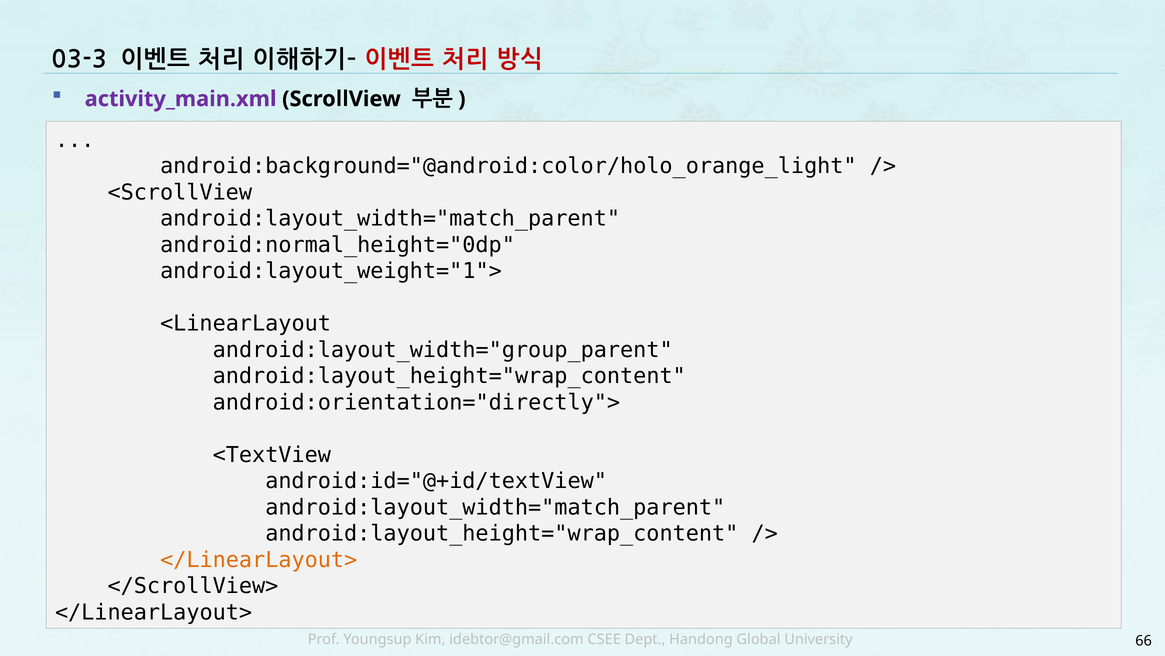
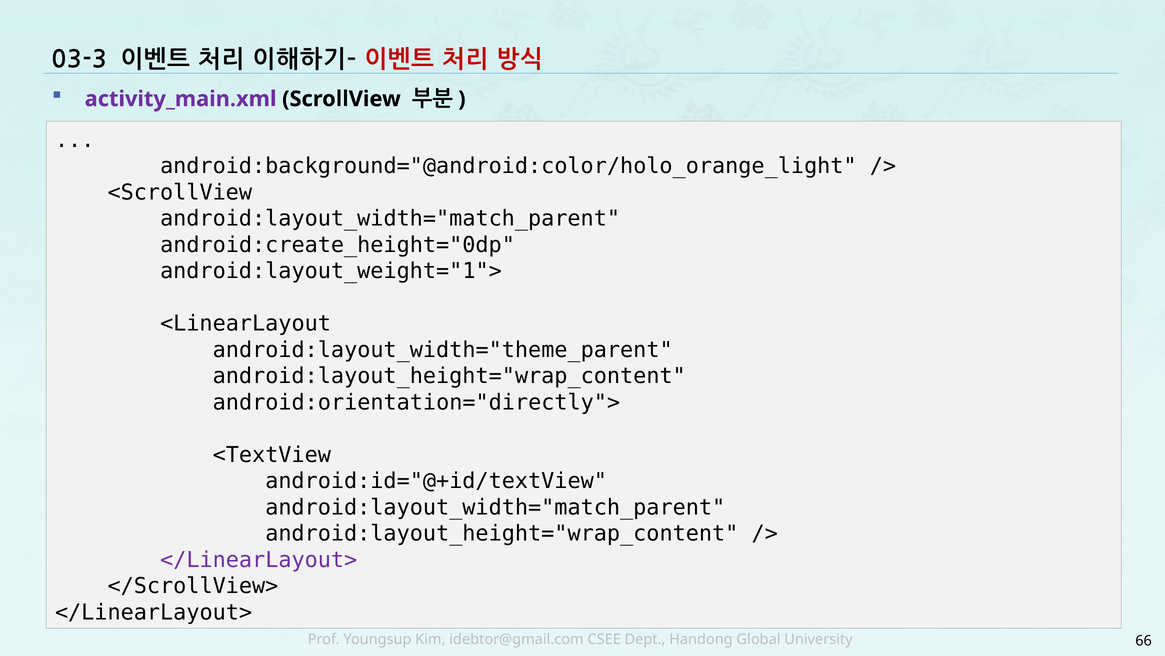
android:normal_height="0dp: android:normal_height="0dp -> android:create_height="0dp (338, 245)
android:layout_width="group_parent: android:layout_width="group_parent -> android:layout_width="theme_parent (443, 350)
</LinearLayout> colour: orange -> purple (259, 559)
